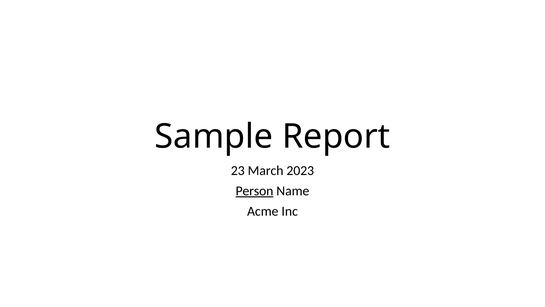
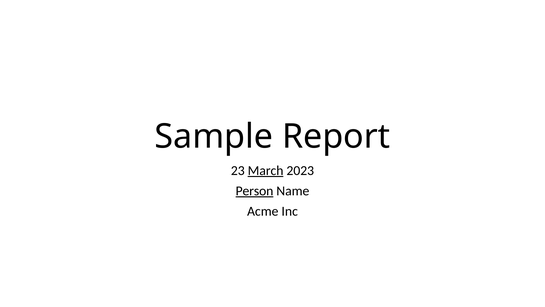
March underline: none -> present (266, 170)
